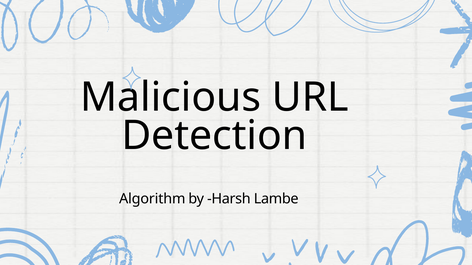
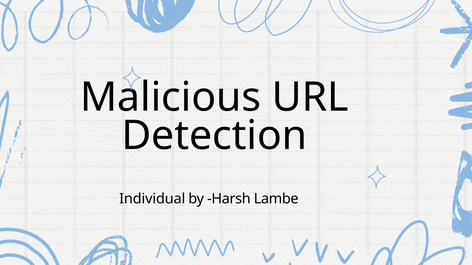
Algorithm: Algorithm -> Individual (152, 199)
